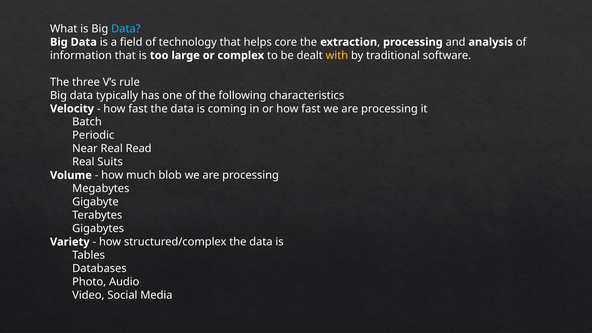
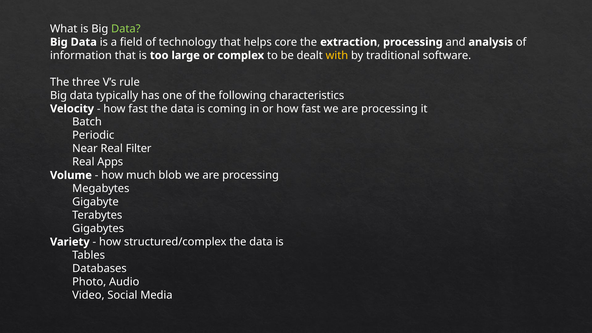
Data colour: light blue -> light green (126, 29)
Read: Read -> Filter (139, 149)
Suits: Suits -> Apps (110, 162)
